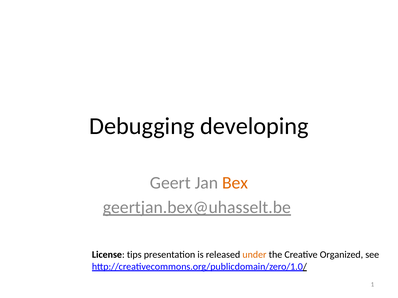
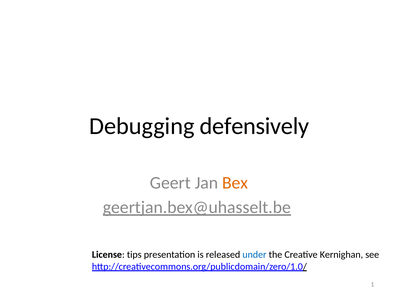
developing: developing -> defensively (254, 126)
under colour: orange -> blue (254, 255)
Organized: Organized -> Kernighan (341, 255)
